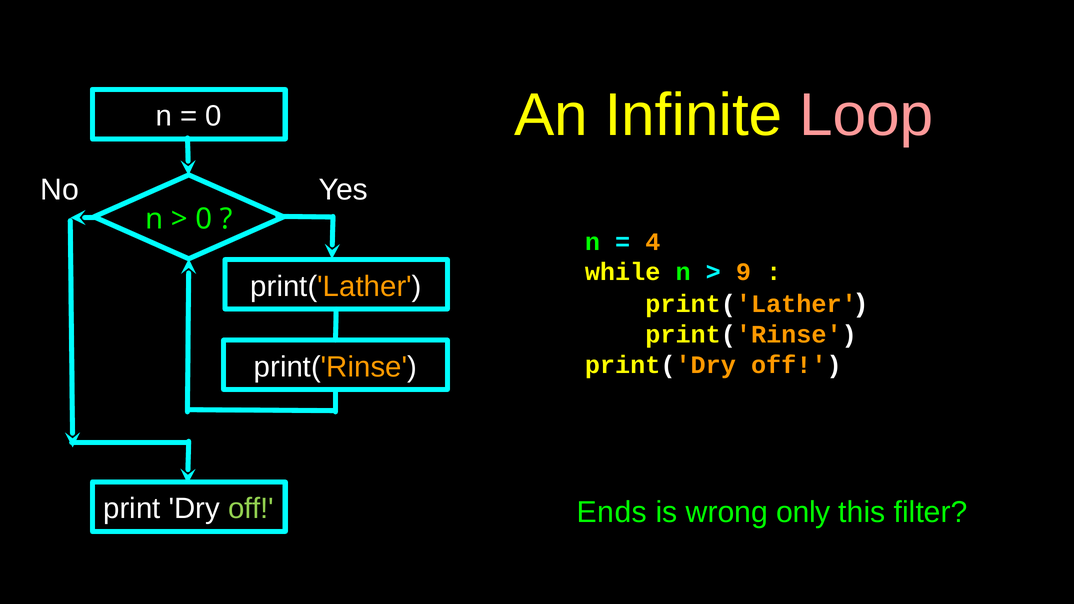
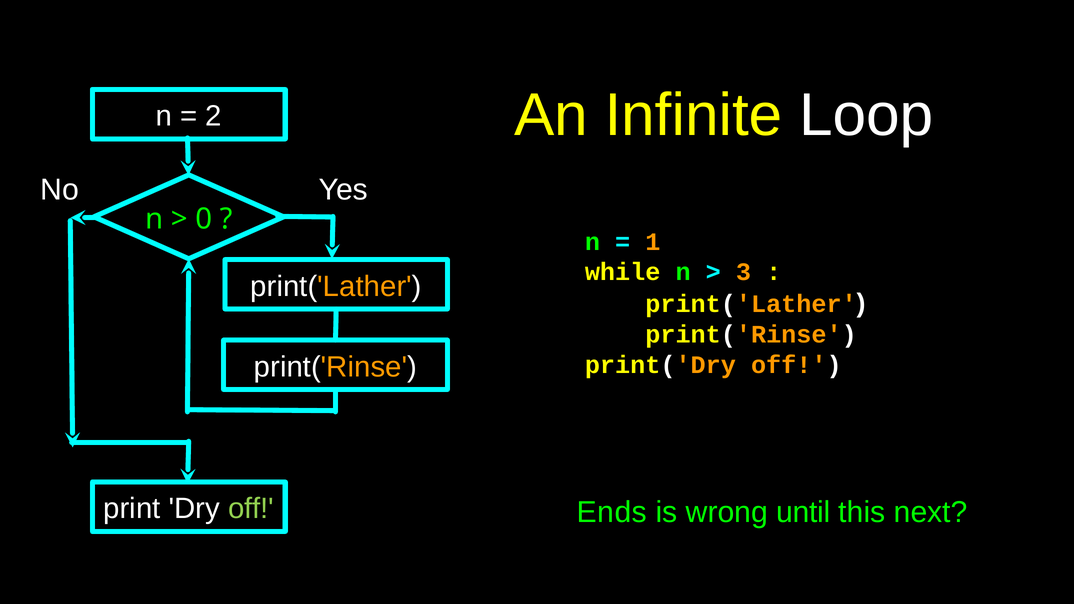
Loop colour: pink -> white (866, 115)
0: 0 -> 2 (214, 116)
4: 4 -> 1 (653, 242)
9: 9 -> 3 (743, 272)
only: only -> until (803, 512)
filter: filter -> next (931, 512)
